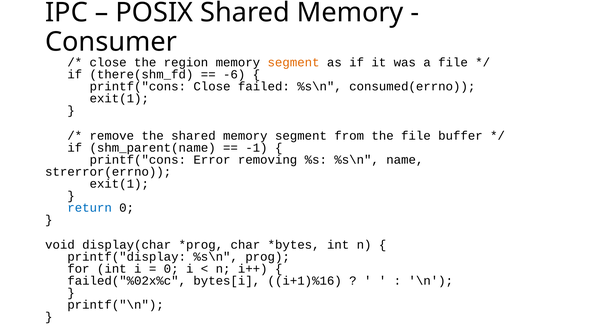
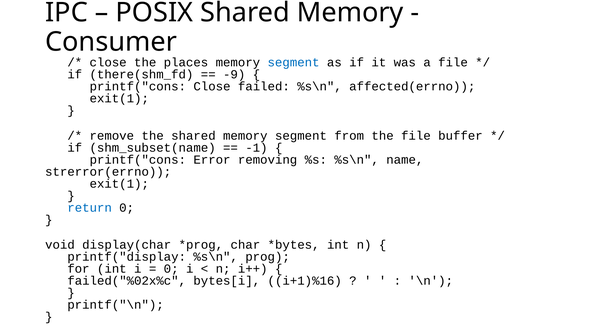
region: region -> places (186, 62)
segment colour: orange -> blue (294, 62)
-6: -6 -> -9 (234, 74)
consumed(errno: consumed(errno -> affected(errno (412, 86)
shm_parent(name: shm_parent(name -> shm_subset(name (153, 148)
